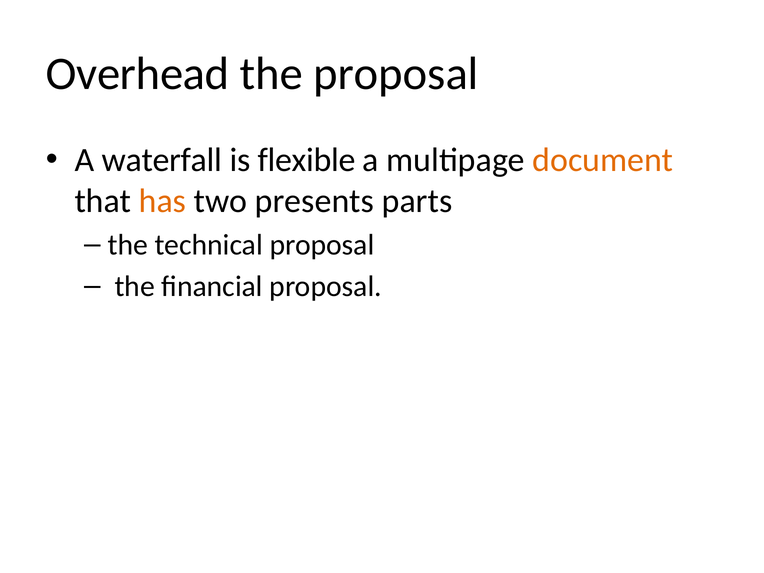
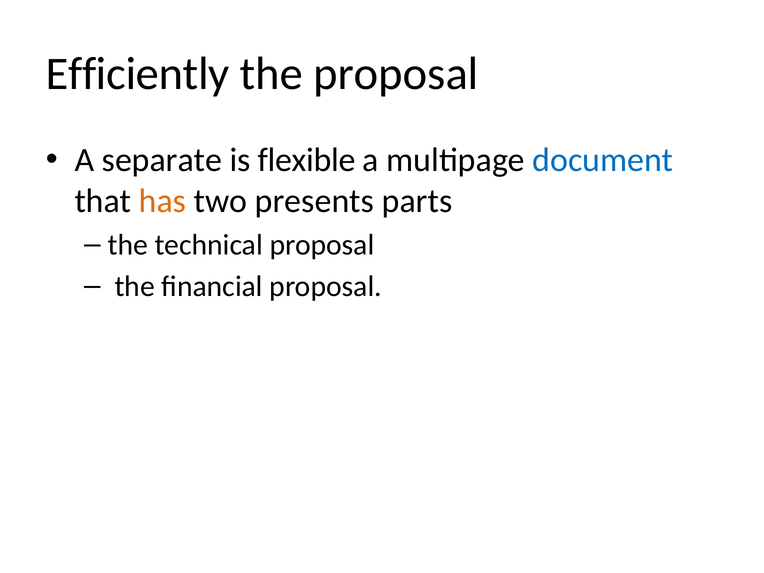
Overhead: Overhead -> Efficiently (138, 74)
waterfall: waterfall -> separate (162, 160)
document colour: orange -> blue (603, 160)
